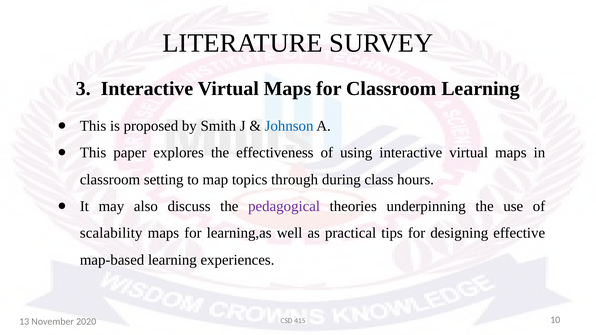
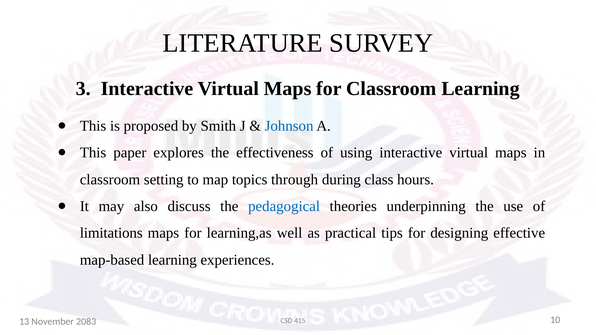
pedagogical colour: purple -> blue (284, 206)
scalability: scalability -> limitations (111, 233)
2020: 2020 -> 2083 (86, 322)
